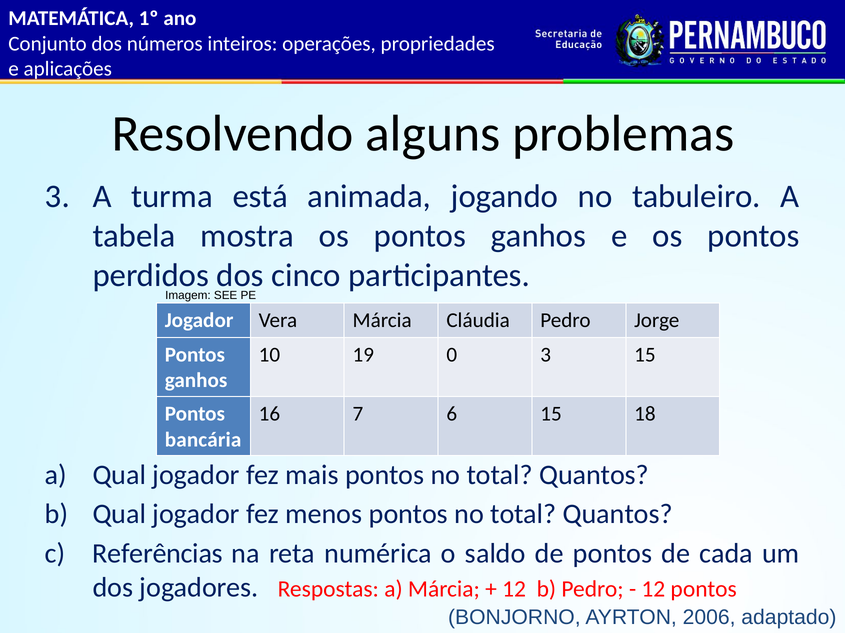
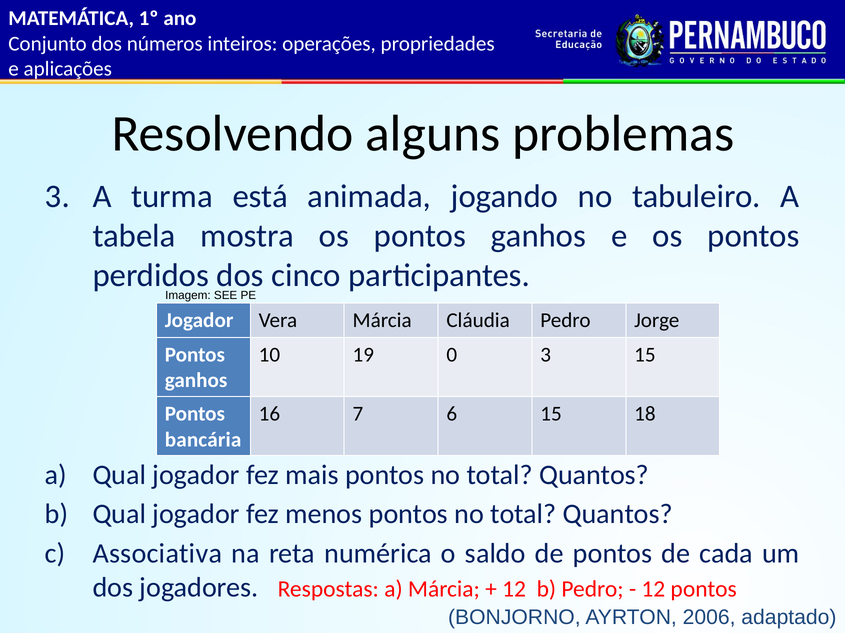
Referências: Referências -> Associativa (157, 554)
